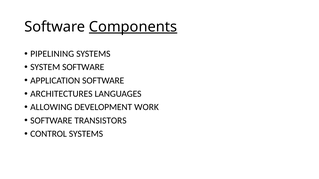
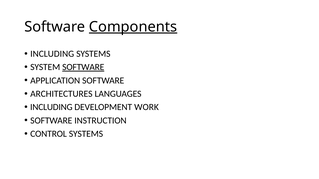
PIPELINING: PIPELINING -> INCLUDING (52, 54)
SOFTWARE underline: none -> present (83, 67)
ALLOWING: ALLOWING -> INCLUDING (51, 107)
TRANSISTORS: TRANSISTORS -> INSTRUCTION (100, 121)
